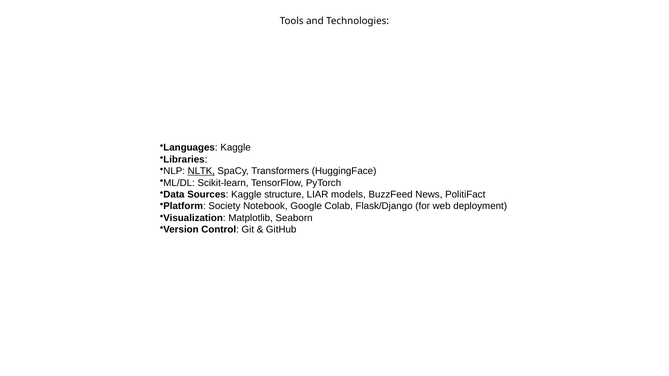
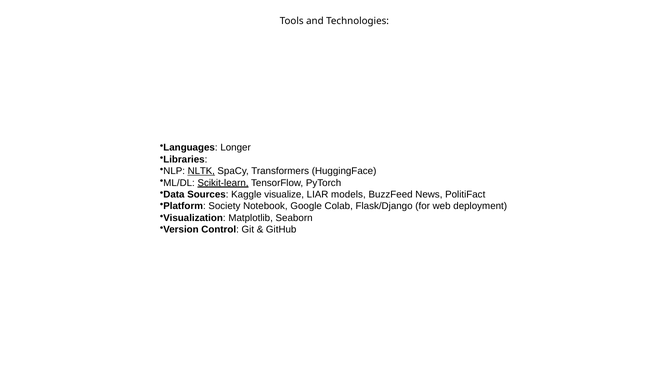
Languages Kaggle: Kaggle -> Longer (236, 148)
Scikit-learn underline: none -> present (223, 183)
structure: structure -> visualize (284, 195)
